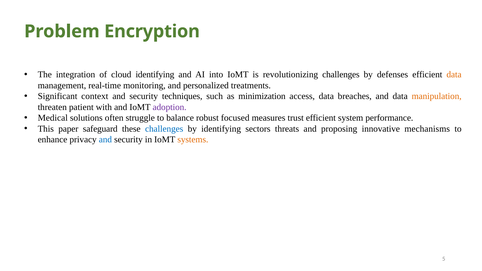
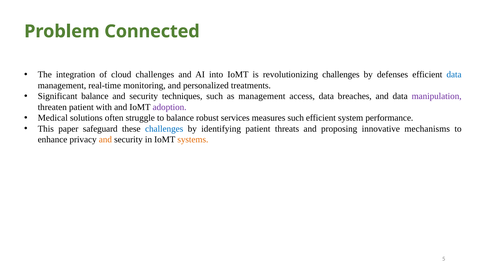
Encryption: Encryption -> Connected (152, 31)
cloud identifying: identifying -> challenges (155, 75)
data colour: orange -> blue (454, 75)
Significant context: context -> balance (95, 96)
as minimization: minimization -> management (262, 96)
manipulation colour: orange -> purple (437, 96)
focused: focused -> services (235, 118)
measures trust: trust -> such (296, 118)
identifying sectors: sectors -> patient (258, 129)
and colour: blue -> orange (105, 140)
